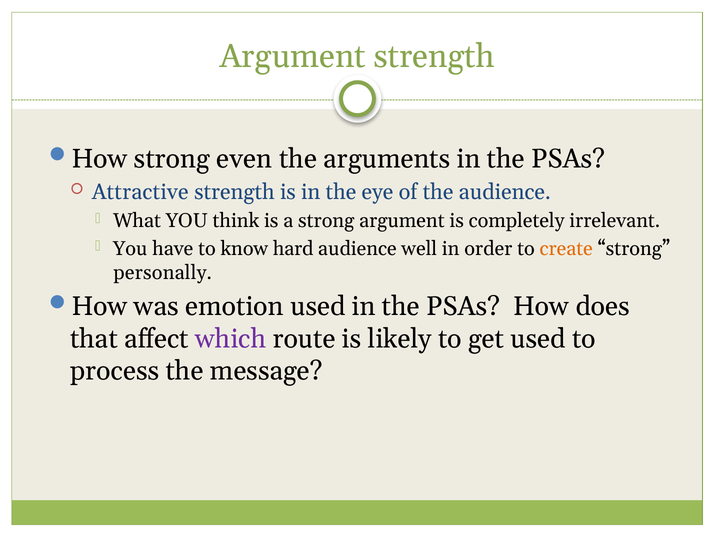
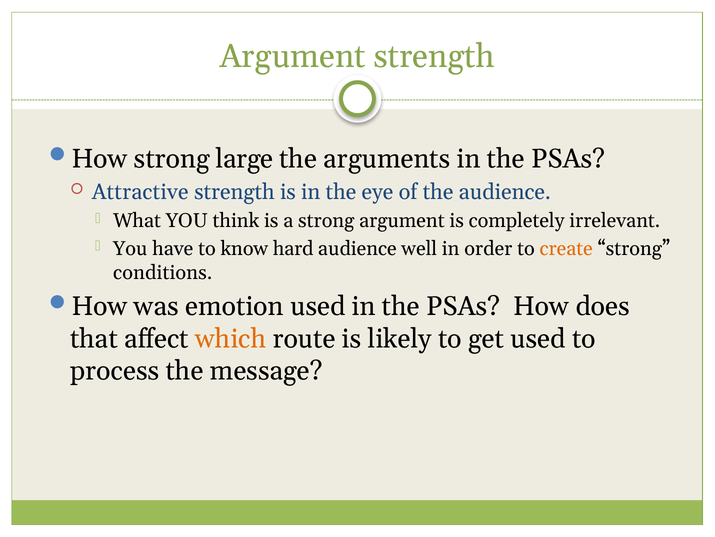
even: even -> large (245, 159)
personally: personally -> conditions (163, 272)
which colour: purple -> orange (231, 338)
